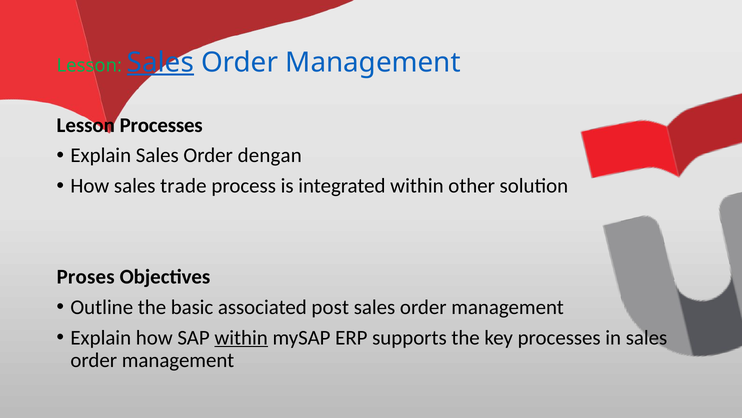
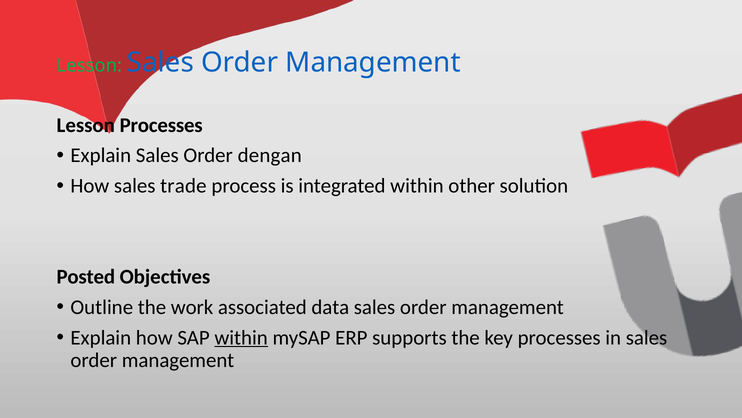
Sales underline: present -> none (160, 62)
Proses: Proses -> Posted (86, 277)
basic: basic -> work (192, 307)
post: post -> data (330, 307)
